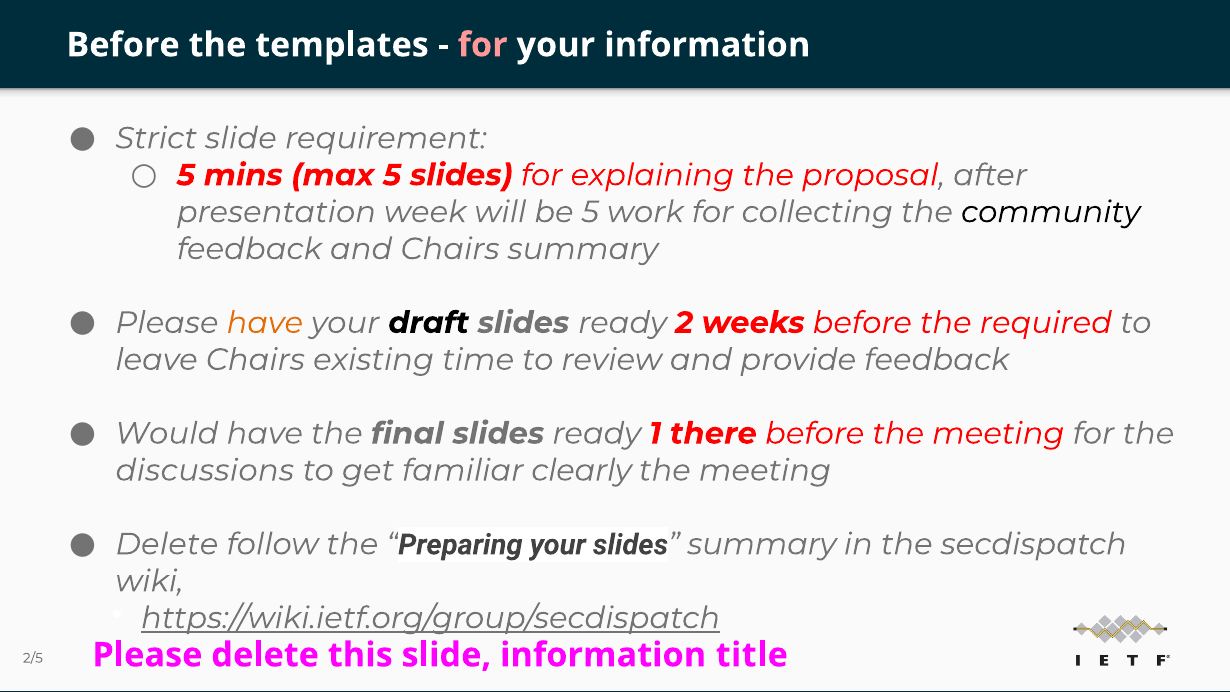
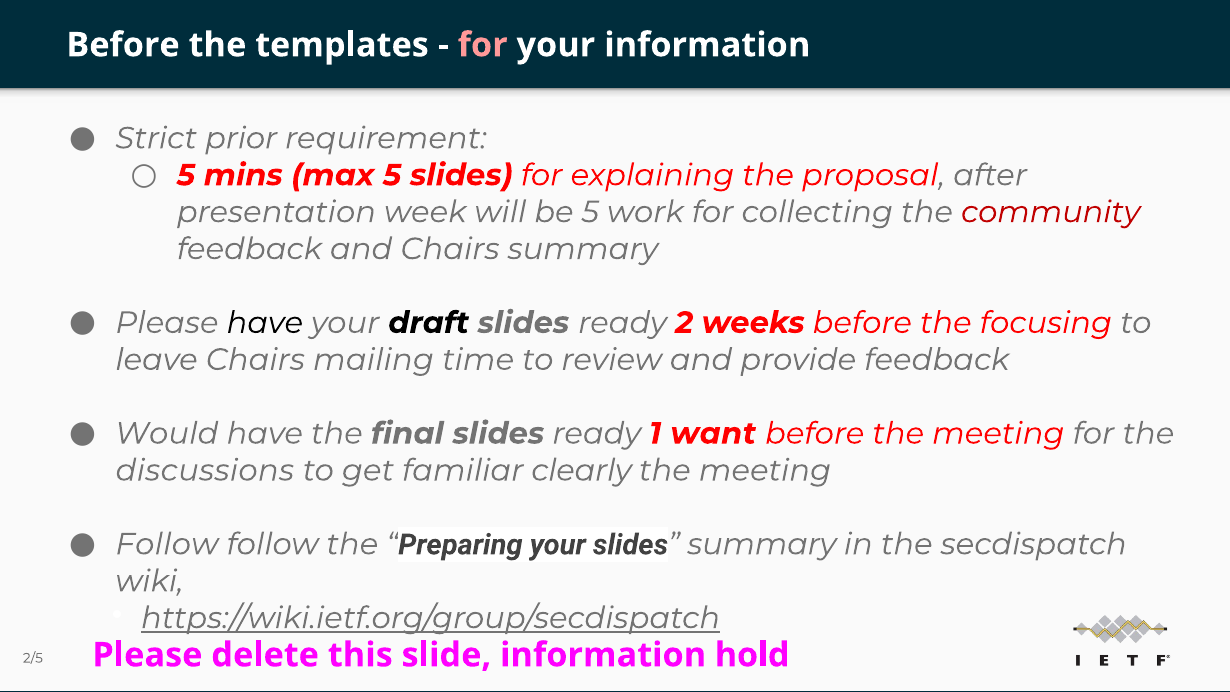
Strict slide: slide -> prior (241, 138)
community colour: black -> red (1051, 212)
have colour: orange -> black (265, 323)
required: required -> focusing (1046, 323)
existing: existing -> mailing (373, 360)
there: there -> want (713, 433)
Delete: Delete -> Follow (167, 544)
title: title -> hold (752, 655)
